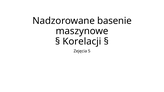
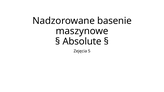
Korelacji: Korelacji -> Absolute (82, 41)
